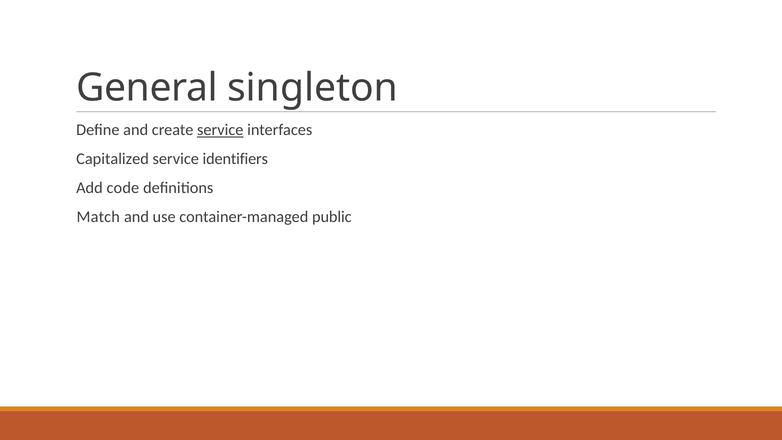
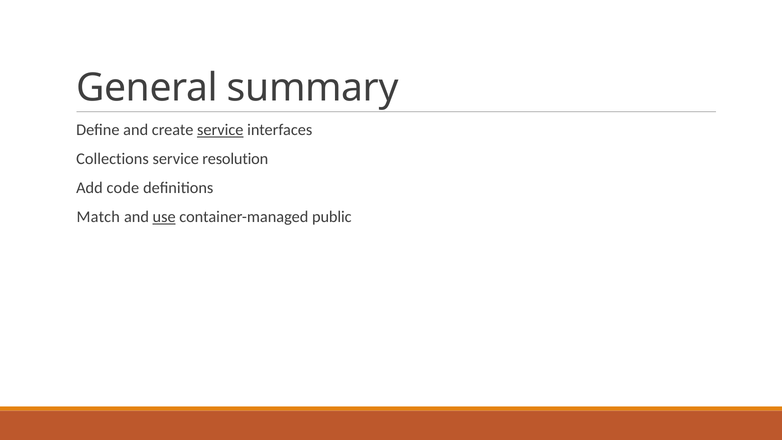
singleton: singleton -> summary (313, 88)
Capitalized: Capitalized -> Collections (113, 159)
identifiers: identifiers -> resolution (235, 159)
use underline: none -> present (164, 217)
